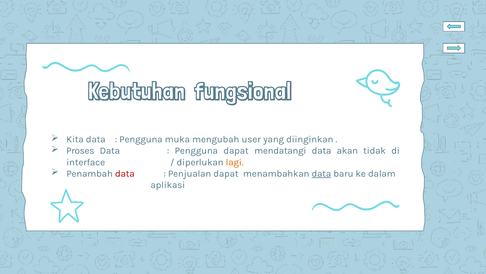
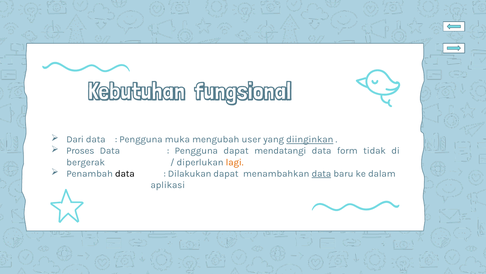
Kita: Kita -> Dari (75, 139)
diinginkan underline: none -> present (310, 139)
akan: akan -> form (347, 151)
interface: interface -> bergerak (86, 162)
data colour: red -> black (125, 173)
Penjualan: Penjualan -> Dilakukan (190, 173)
